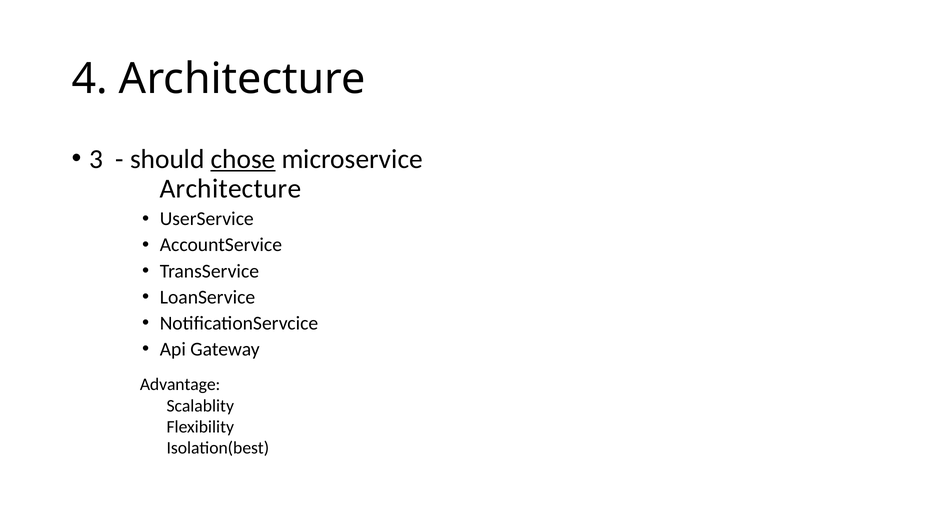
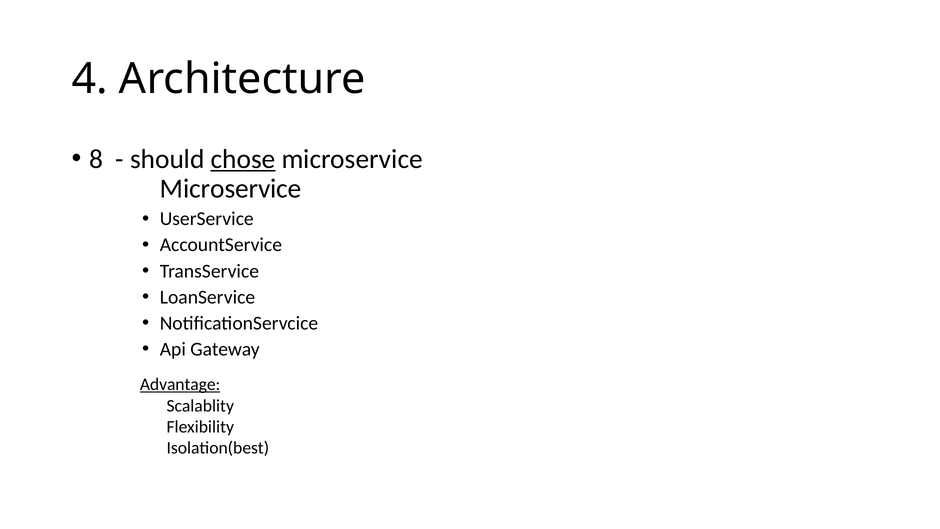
3: 3 -> 8 (96, 159)
Architecture: Architecture -> Microservice (231, 189)
Advantage underline: none -> present (180, 384)
